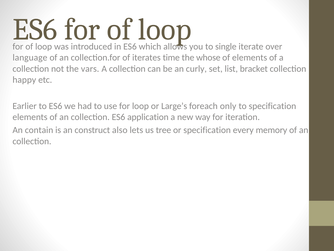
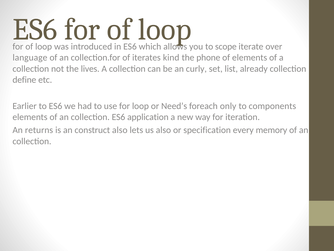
single: single -> scope (226, 46)
time: time -> kind (171, 57)
whose: whose -> phone (208, 57)
vars: vars -> lives (90, 69)
bracket: bracket -> already (254, 69)
happy: happy -> define (24, 80)
Large’s: Large’s -> Need’s (174, 106)
to specification: specification -> components (272, 106)
contain: contain -> returns (39, 130)
us tree: tree -> also (163, 130)
